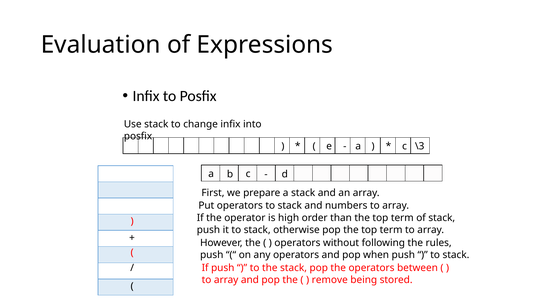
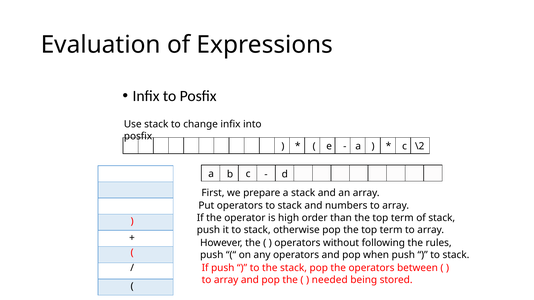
\3: \3 -> \2 (420, 146)
remove: remove -> needed (330, 280)
